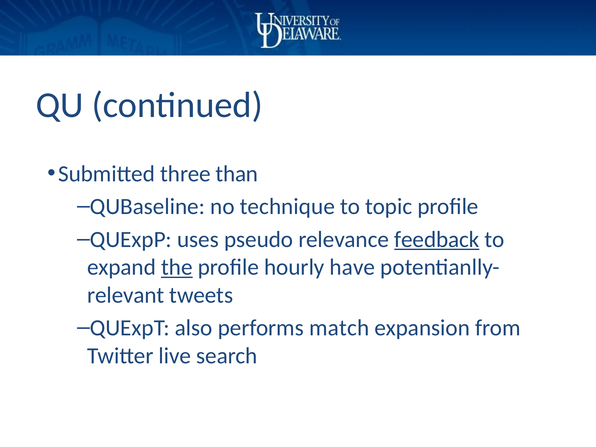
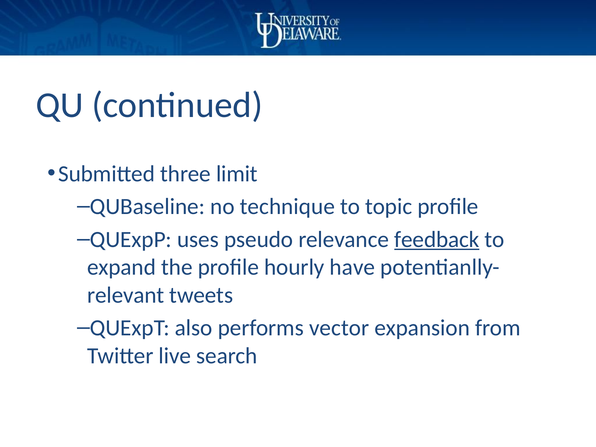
than: than -> limit (237, 174)
the underline: present -> none (177, 267)
match: match -> vector (339, 328)
